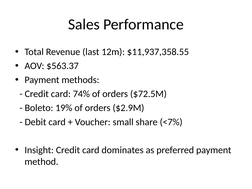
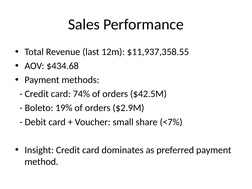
$563.37: $563.37 -> $434.68 (63, 66)
$72.5M: $72.5M -> $42.5M (148, 94)
